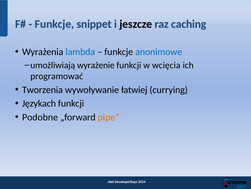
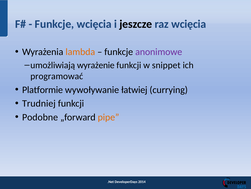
Funkcje snippet: snippet -> wcięcia (94, 24)
raz caching: caching -> wcięcia (189, 24)
lambda colour: blue -> orange (80, 52)
anonimowe colour: blue -> purple (159, 52)
wcięcia: wcięcia -> snippet (166, 65)
Tworzenia: Tworzenia -> Platformie (42, 89)
Językach: Językach -> Trudniej (39, 103)
